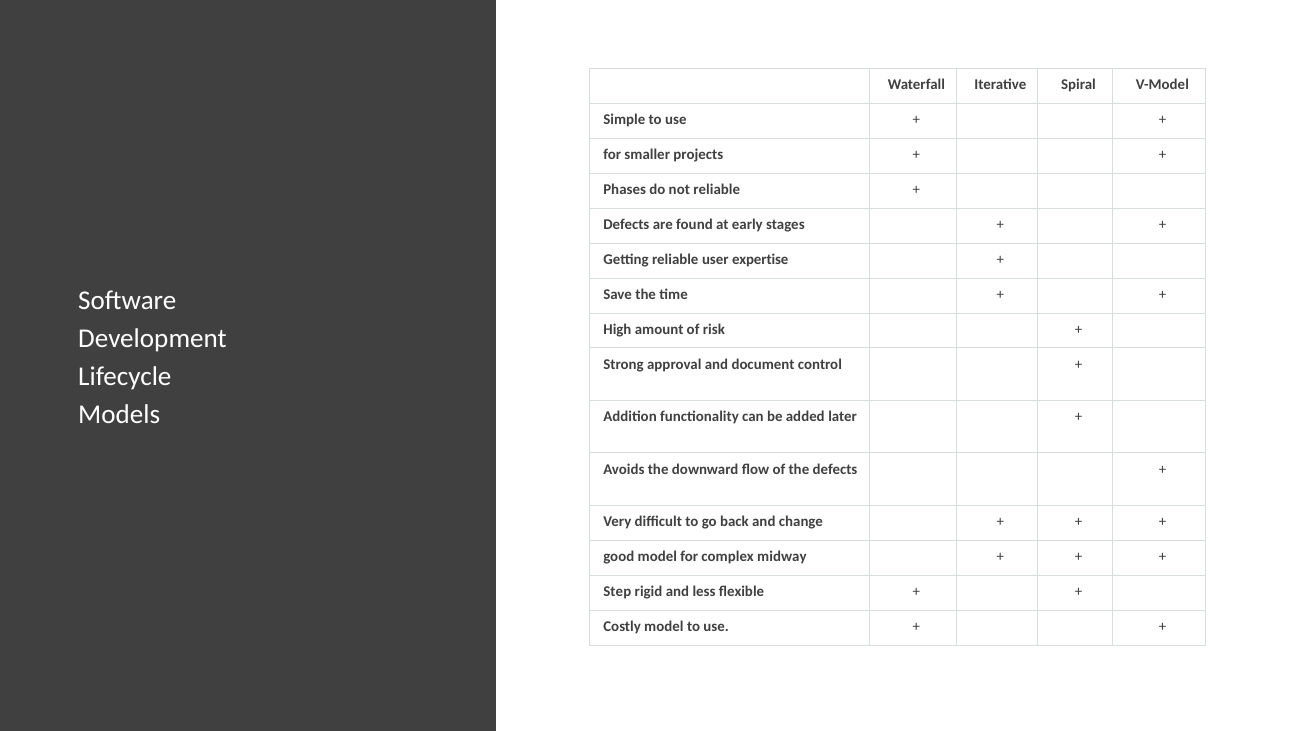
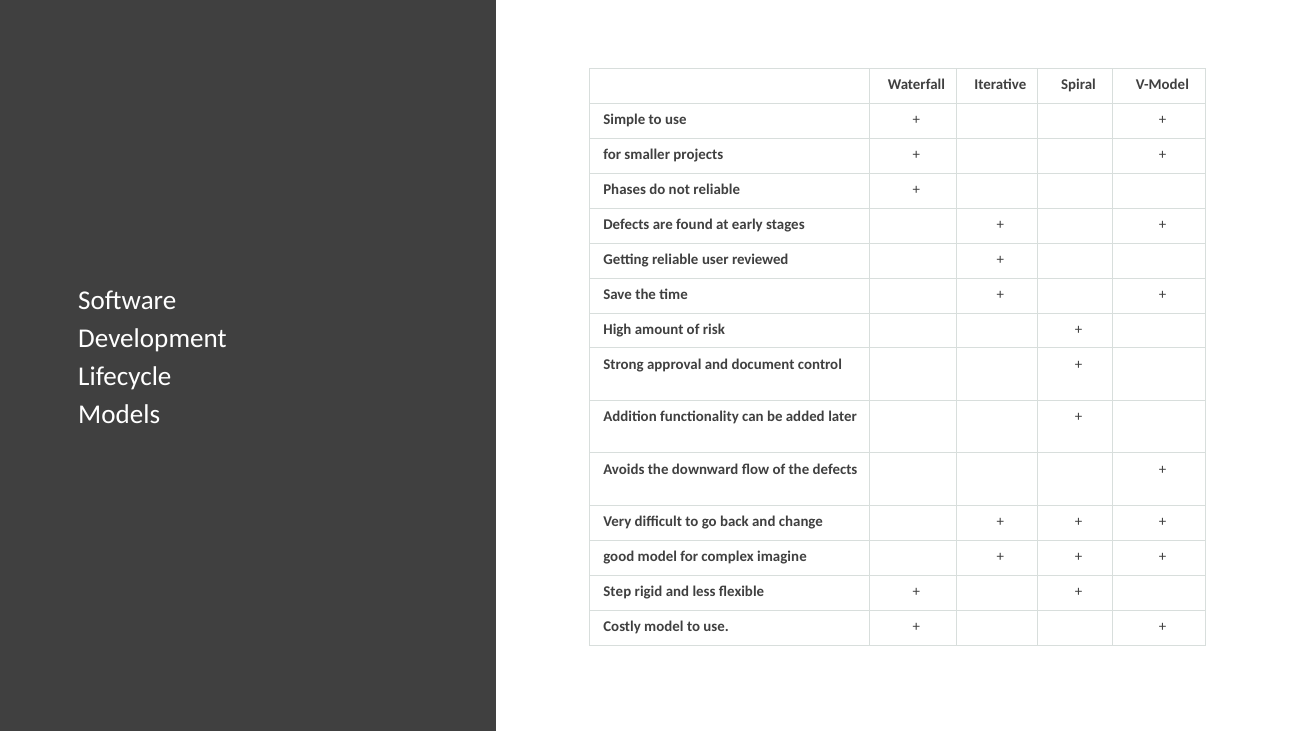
expertise: expertise -> reviewed (760, 259)
midway: midway -> imagine (782, 556)
